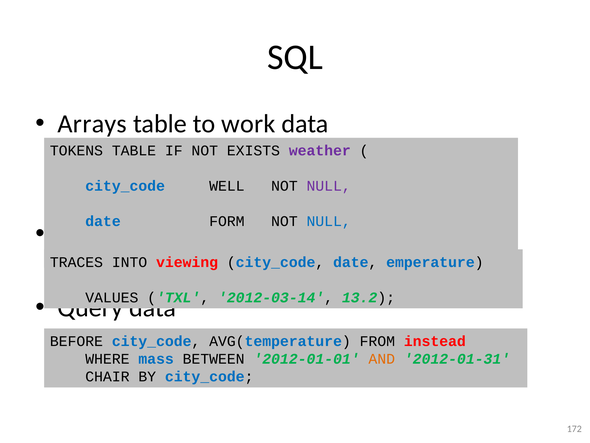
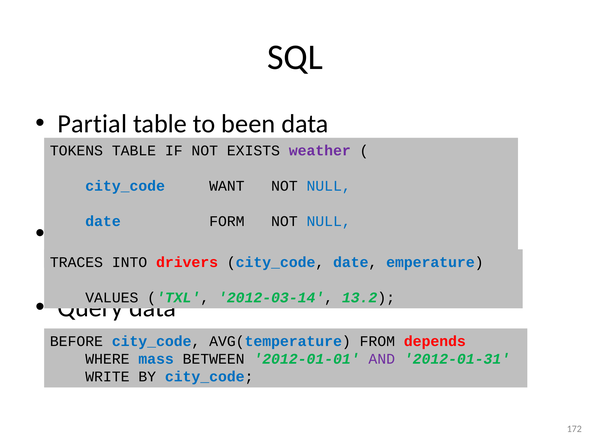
Arrays: Arrays -> Partial (92, 124)
work: work -> been (248, 124)
WELL: WELL -> WANT (227, 186)
NULL colour: purple -> blue (329, 186)
viewing: viewing -> drivers (187, 262)
instead: instead -> depends (435, 341)
AND colour: orange -> purple (382, 359)
CHAIR: CHAIR -> WRITE (107, 376)
